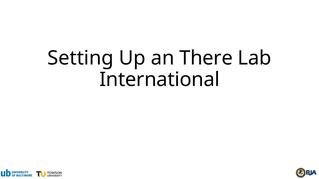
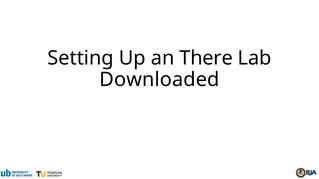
International: International -> Downloaded (159, 80)
